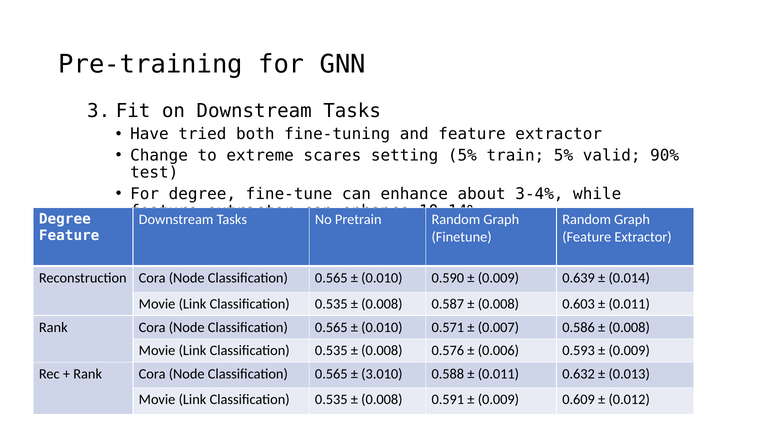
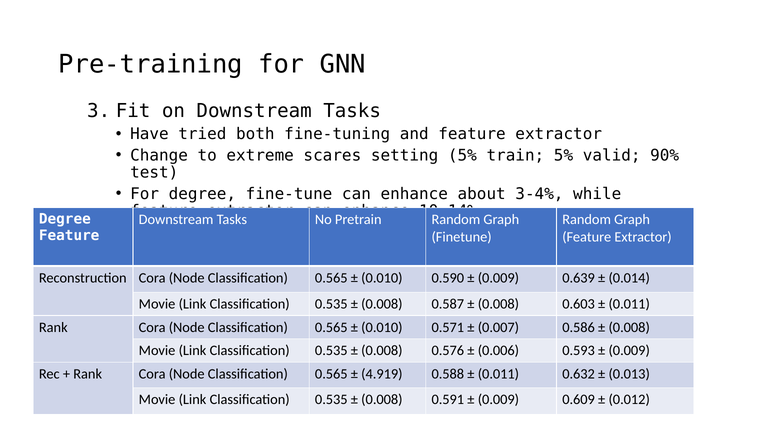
3.010: 3.010 -> 4.919 (382, 374)
